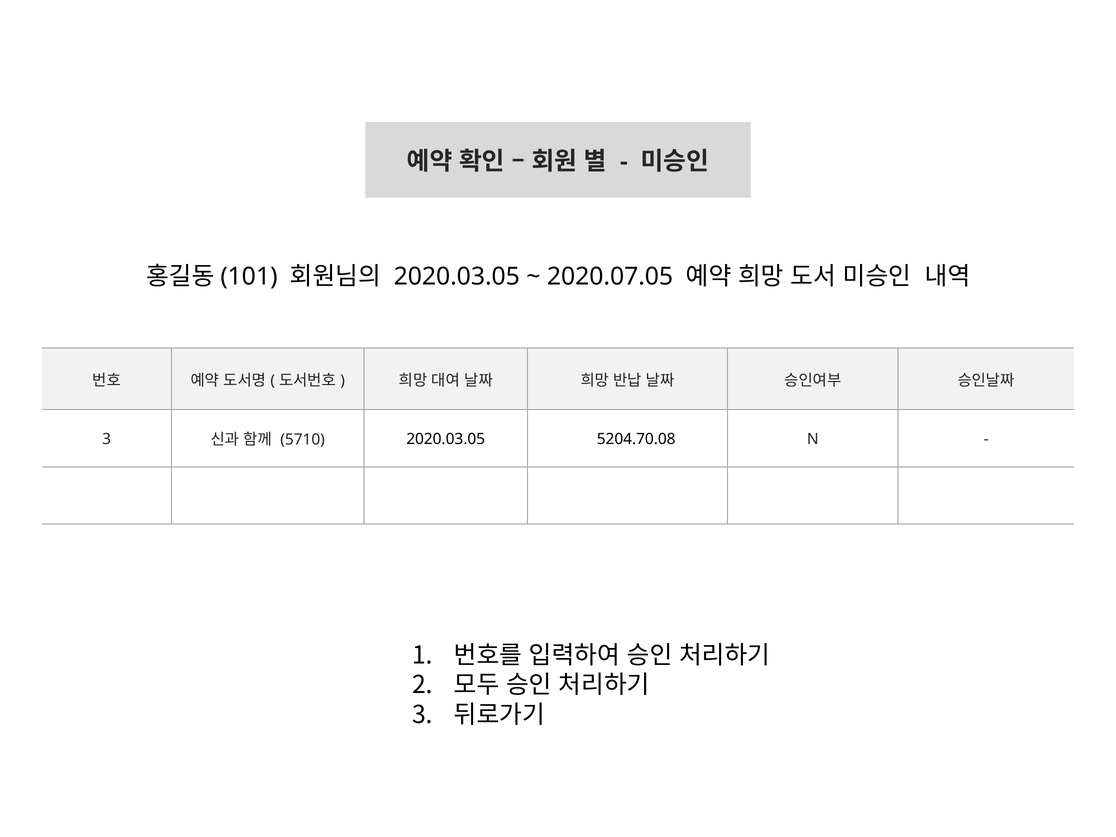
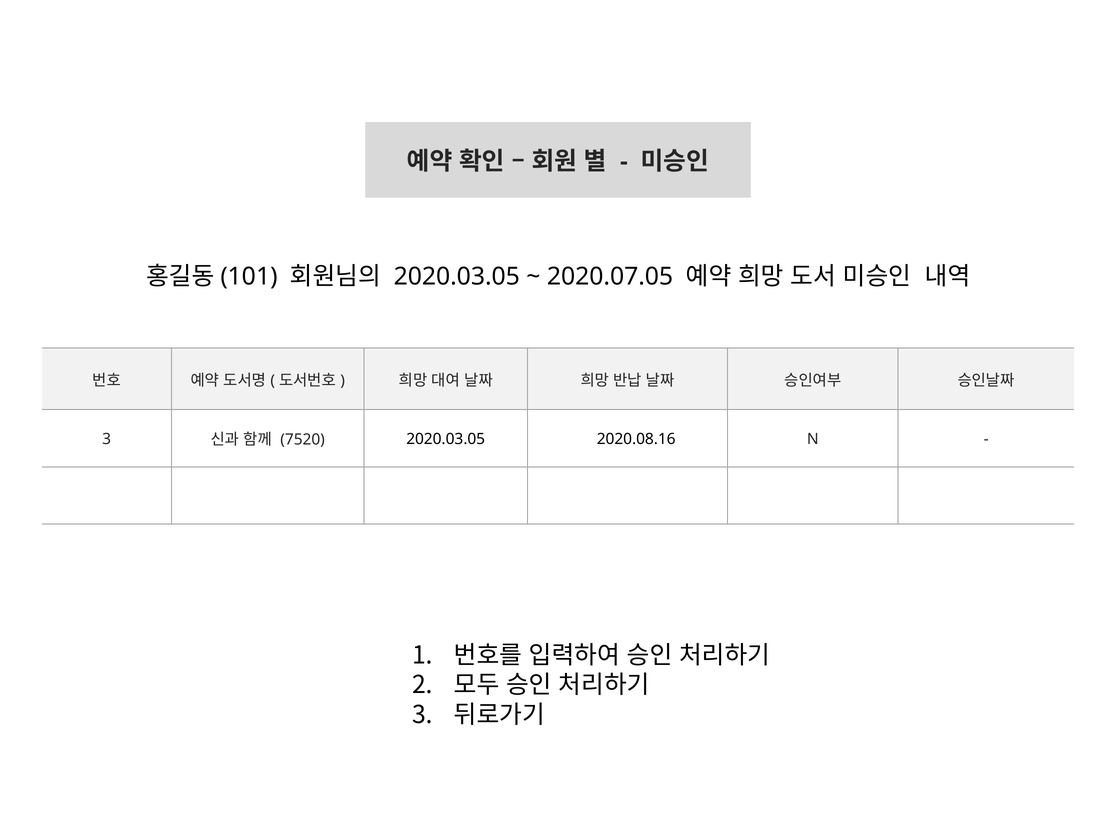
5710: 5710 -> 7520 (303, 440)
5204.70.08: 5204.70.08 -> 2020.08.16 (636, 439)
